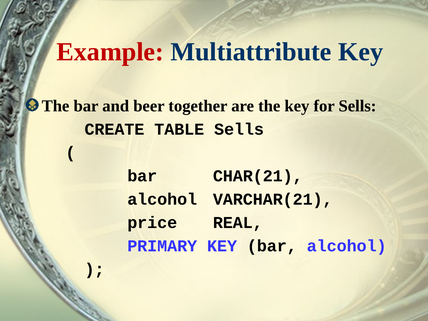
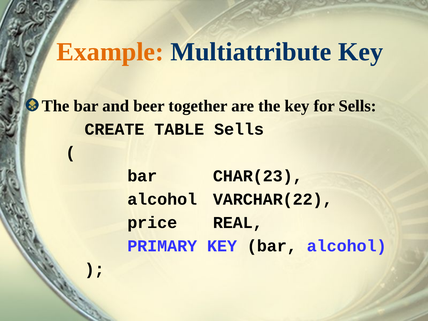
Example colour: red -> orange (110, 52)
CHAR(21: CHAR(21 -> CHAR(23 (258, 176)
VARCHAR(21: VARCHAR(21 -> VARCHAR(22 (273, 199)
